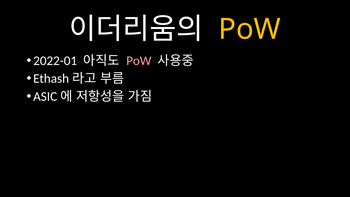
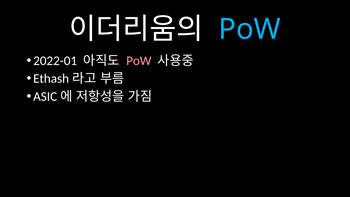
PoW colour: yellow -> light blue (250, 29)
